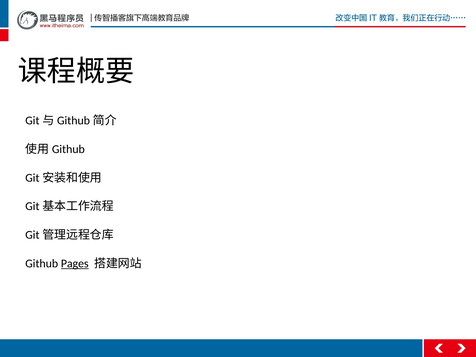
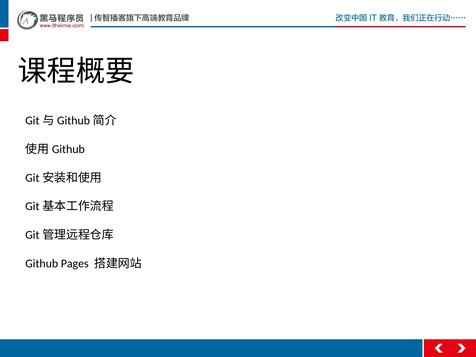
Pages underline: present -> none (75, 263)
